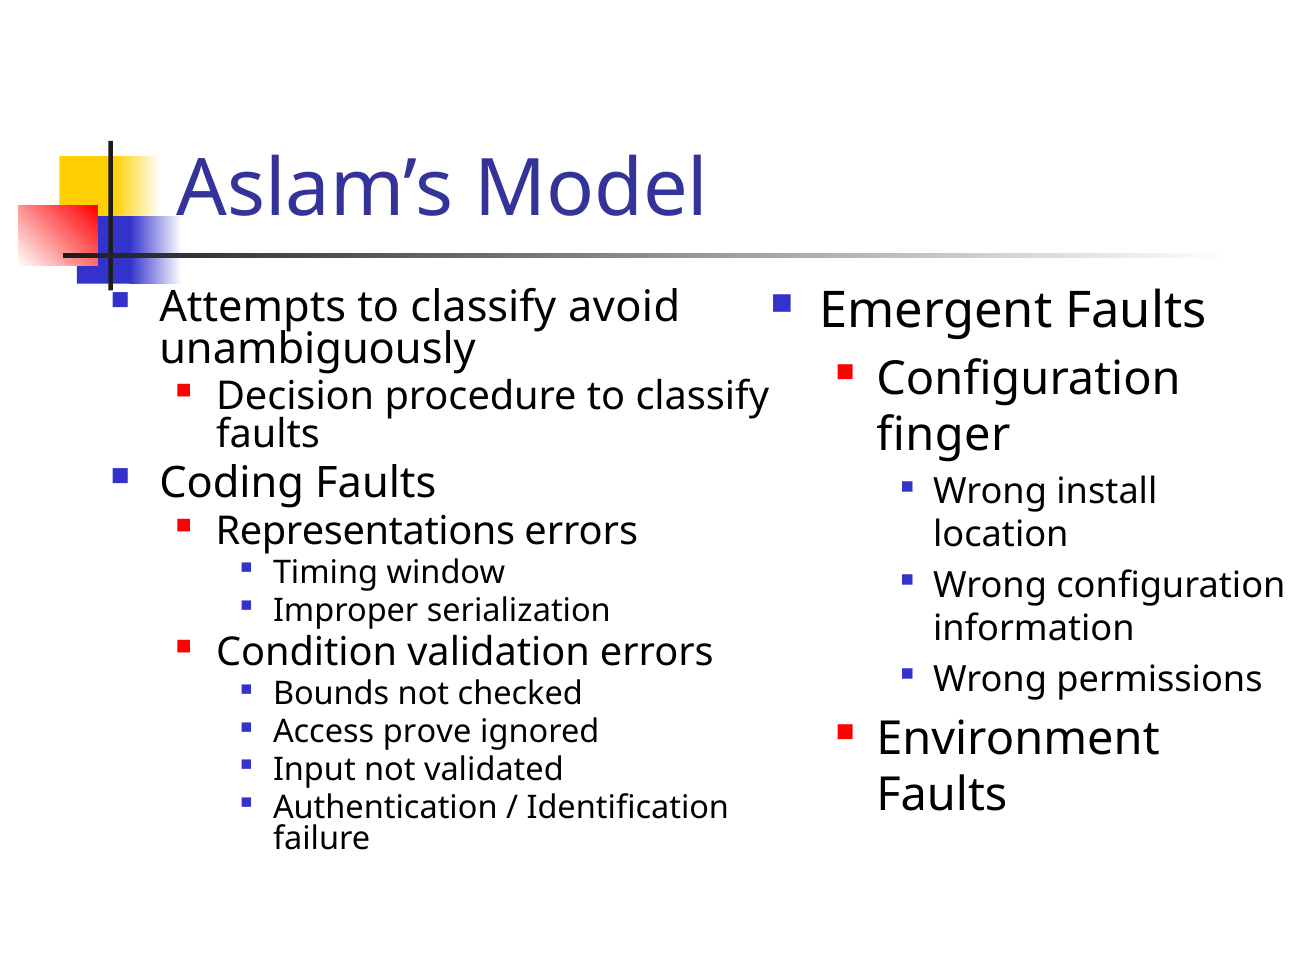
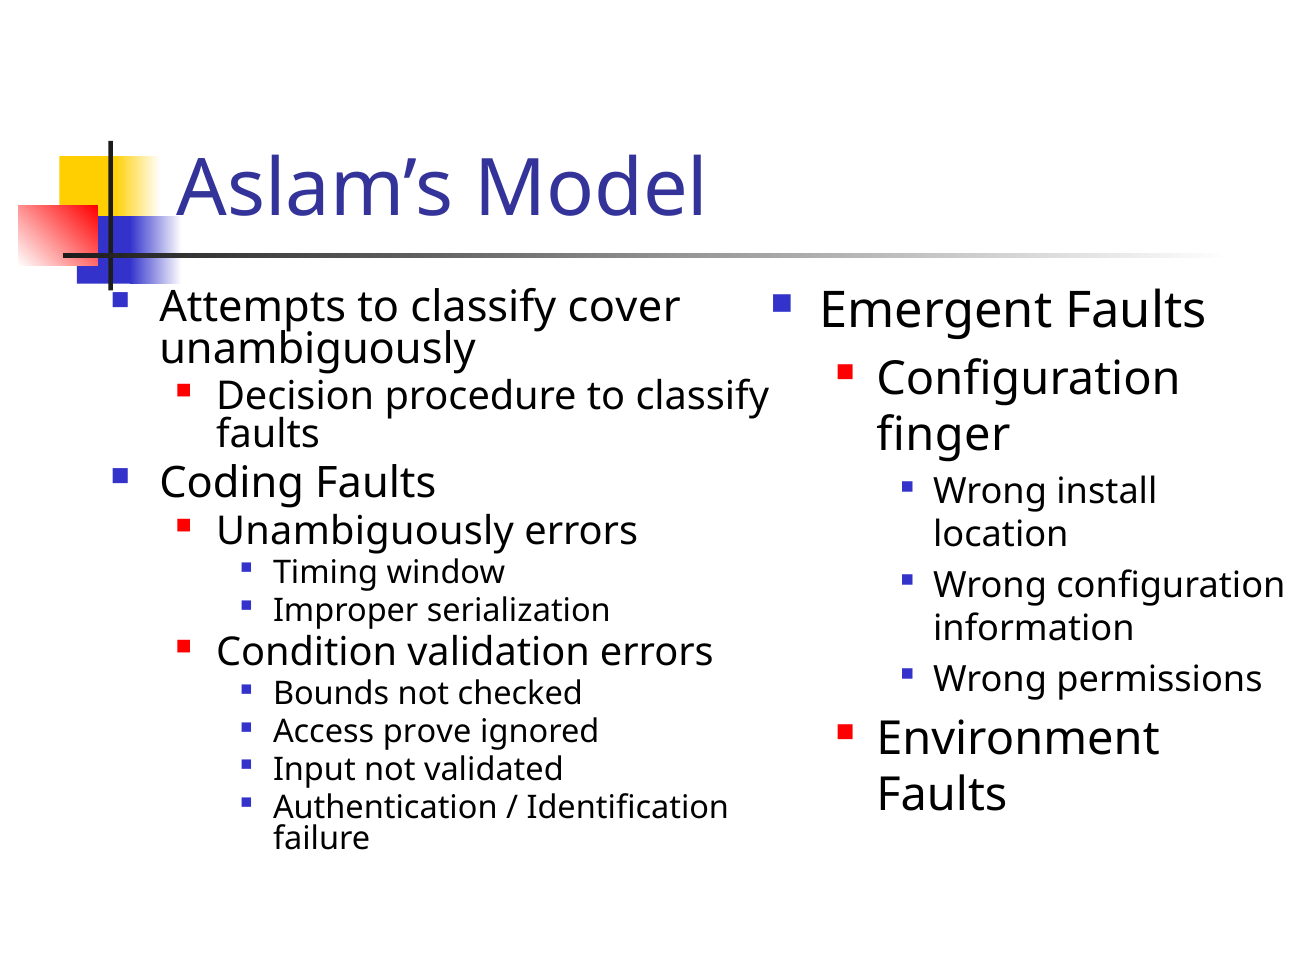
avoid: avoid -> cover (624, 307)
Representations: Representations -> Unambiguously (365, 531)
